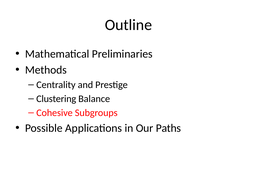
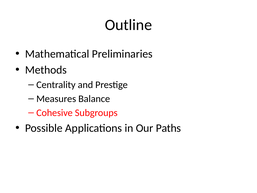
Clustering: Clustering -> Measures (56, 99)
